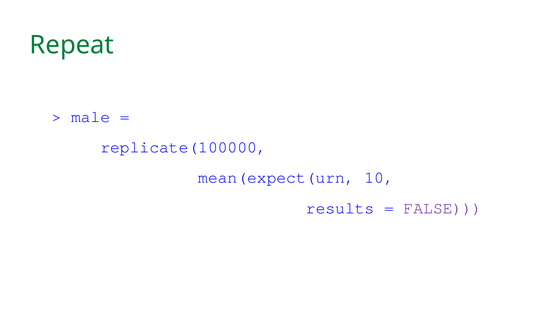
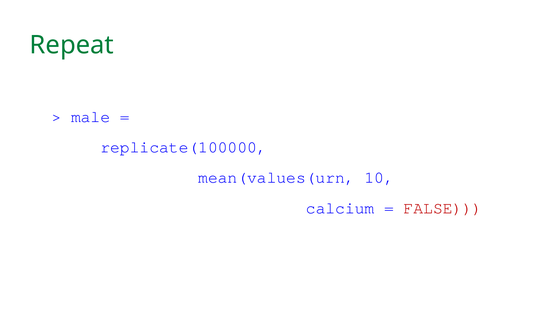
mean(expect(urn: mean(expect(urn -> mean(values(urn (276, 178)
results: results -> calcium (340, 208)
FALSE colour: purple -> red (443, 208)
